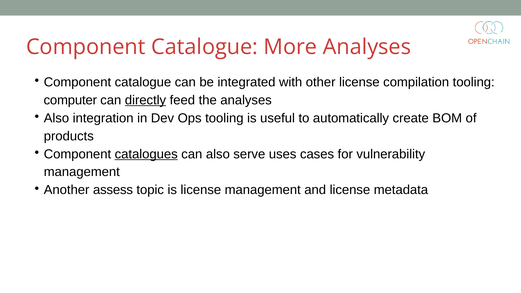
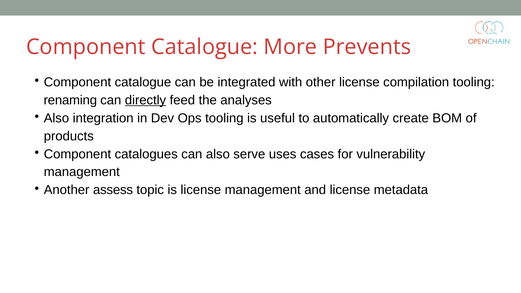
More Analyses: Analyses -> Prevents (367, 47)
computer: computer -> renaming (70, 100)
catalogues underline: present -> none (146, 154)
